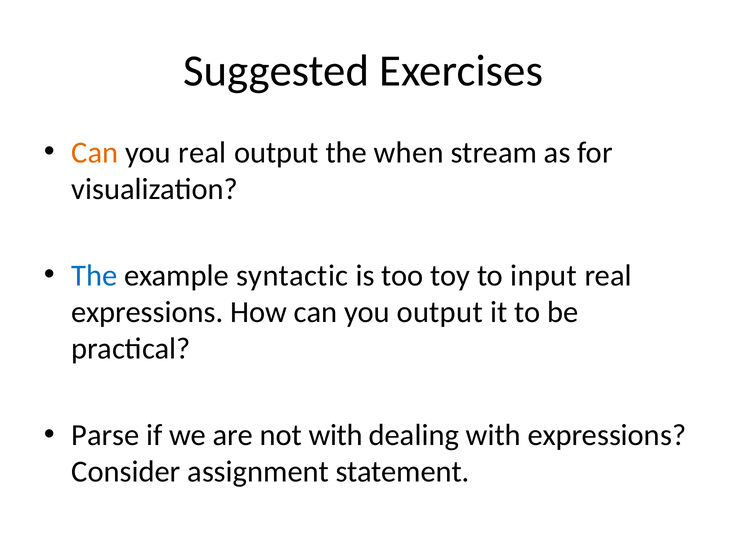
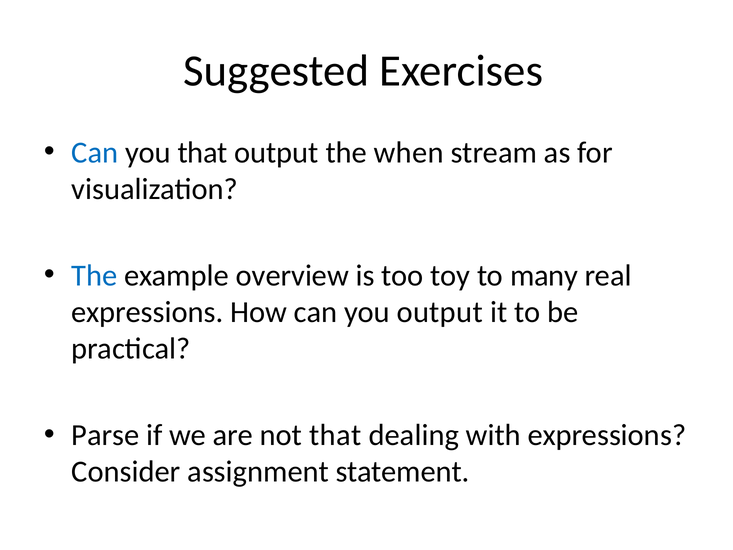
Can colour: orange -> blue (95, 152)
you real: real -> that (203, 152)
syntactic: syntactic -> overview (292, 275)
input: input -> many (544, 275)
not with: with -> that (335, 435)
